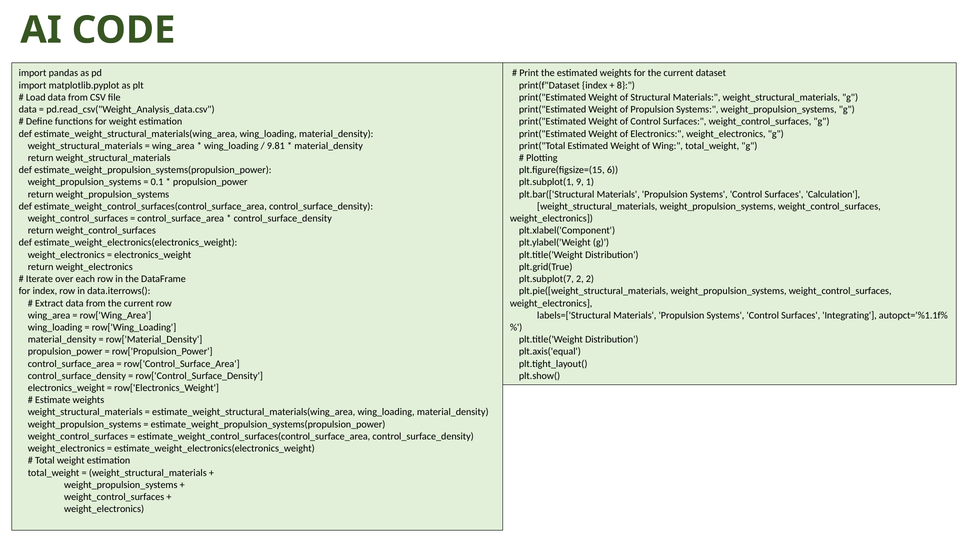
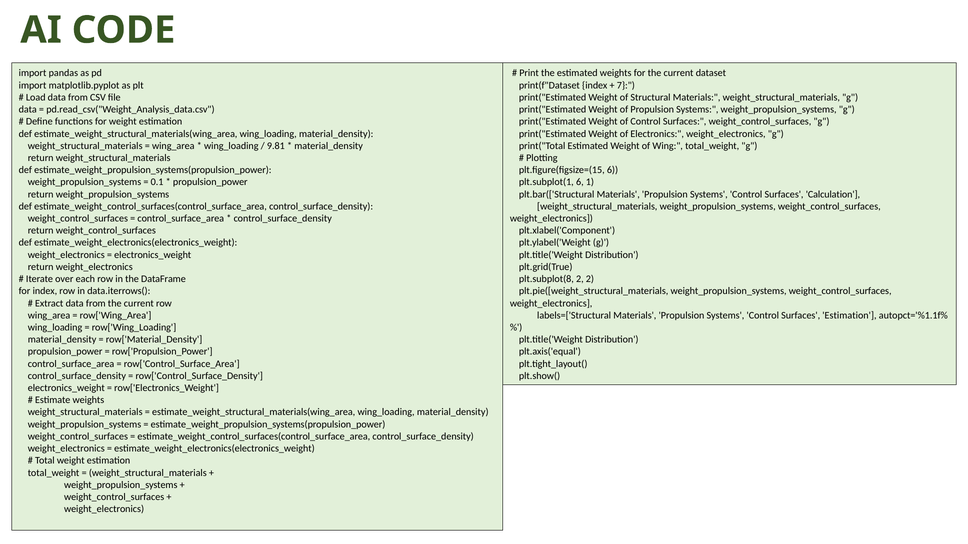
8: 8 -> 7 (626, 85)
plt.subplot(1 9: 9 -> 6 (580, 182)
plt.subplot(7: plt.subplot(7 -> plt.subplot(8 (546, 279)
Surfaces Integrating: Integrating -> Estimation (849, 316)
